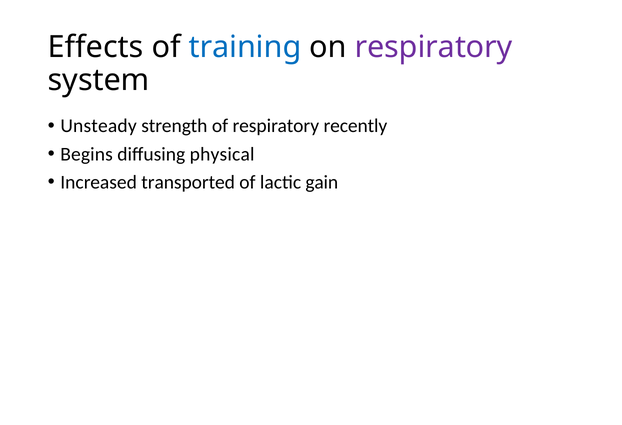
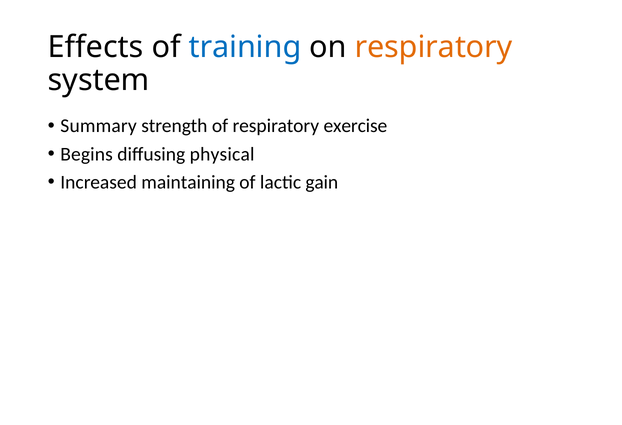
respiratory colour: purple -> orange (434, 47)
Unsteady: Unsteady -> Summary (99, 126)
recently: recently -> exercise (355, 126)
transported: transported -> maintaining (188, 182)
